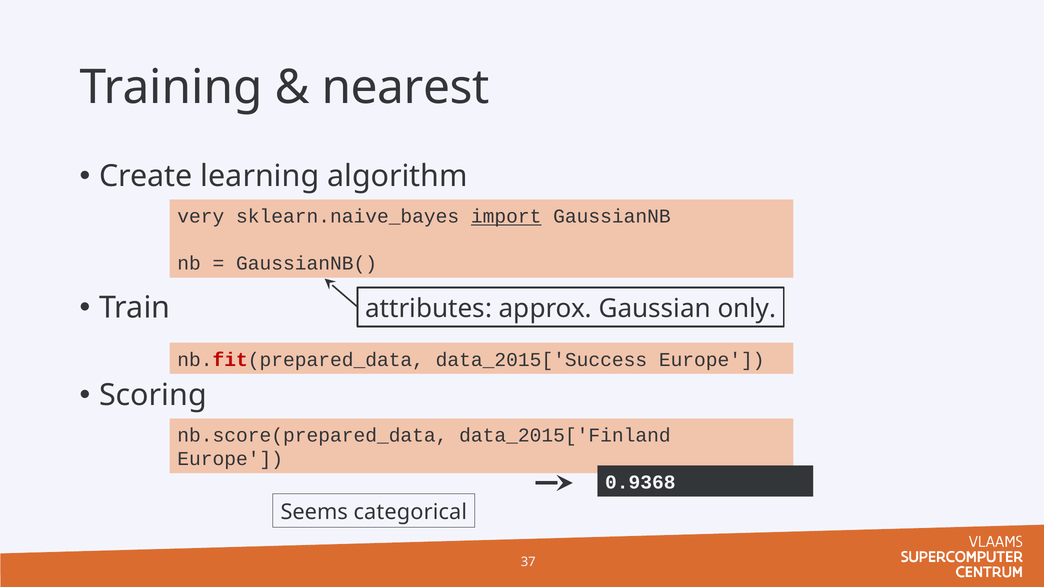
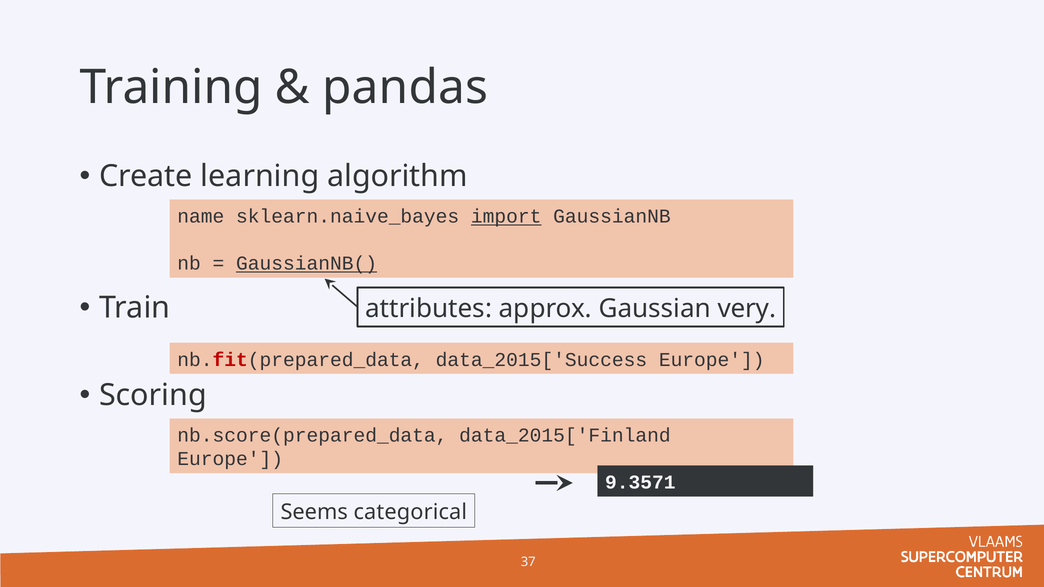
nearest: nearest -> pandas (405, 88)
very: very -> name (201, 217)
GaussianNB( underline: none -> present (307, 264)
only: only -> very (747, 309)
0.9368: 0.9368 -> 9.3571 (640, 483)
